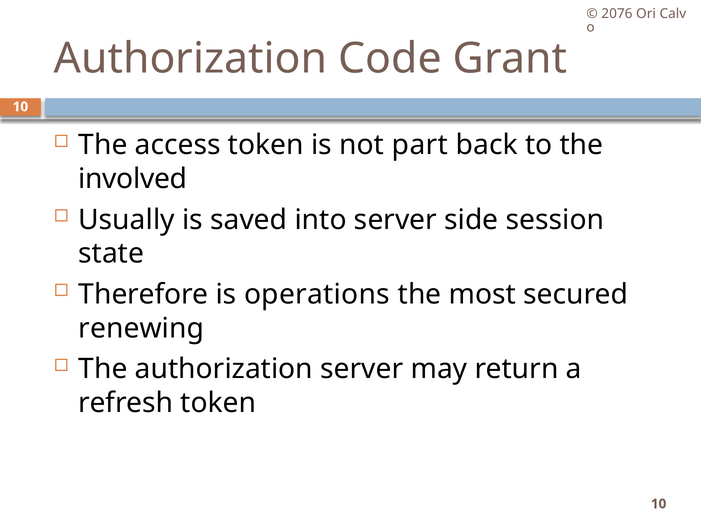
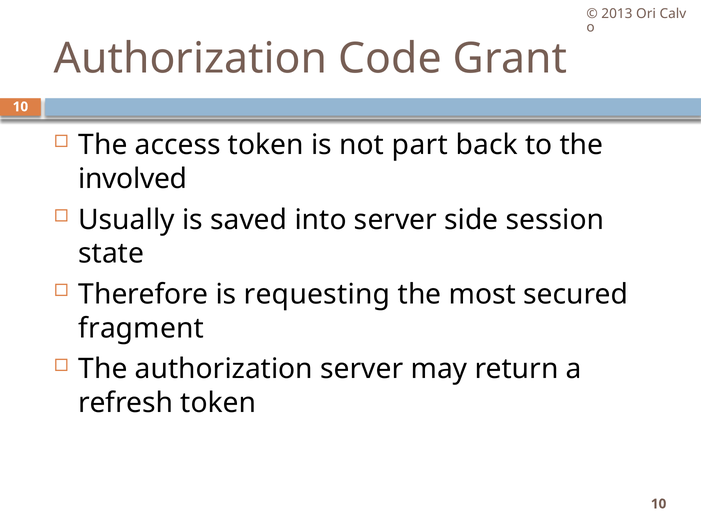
2076: 2076 -> 2013 (617, 14)
operations: operations -> requesting (317, 294)
renewing: renewing -> fragment (141, 328)
